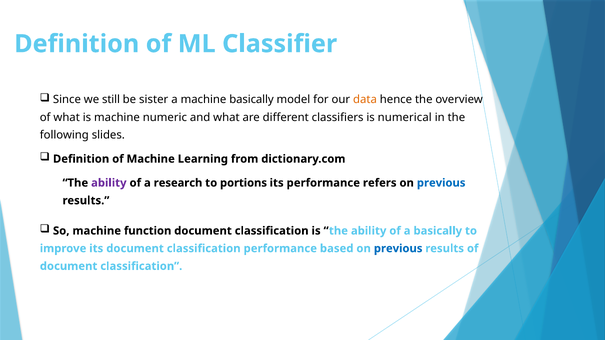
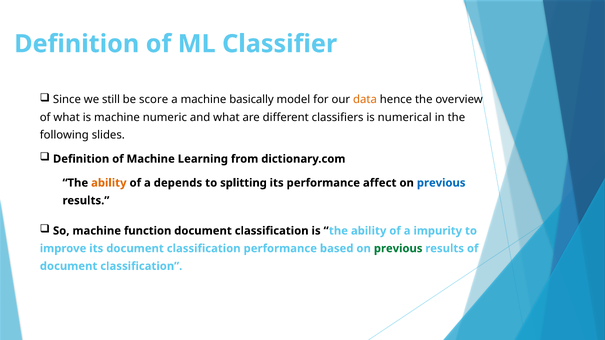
sister: sister -> score (154, 100)
ability colour: purple -> orange (109, 183)
research: research -> depends (178, 183)
portions: portions -> splitting (243, 183)
refers: refers -> affect (380, 183)
a basically: basically -> impurity (438, 231)
previous colour: blue -> green (398, 249)
